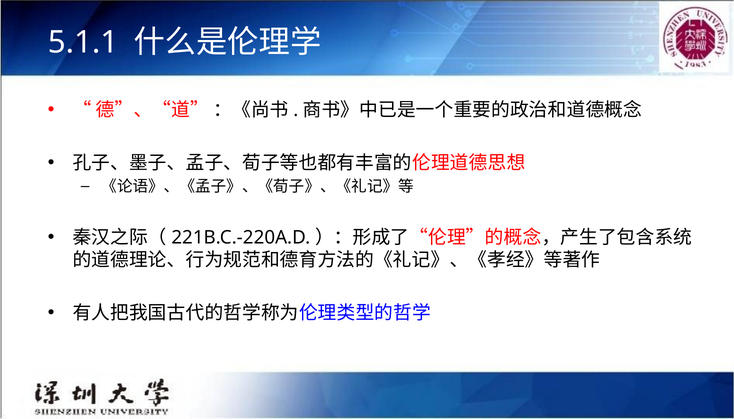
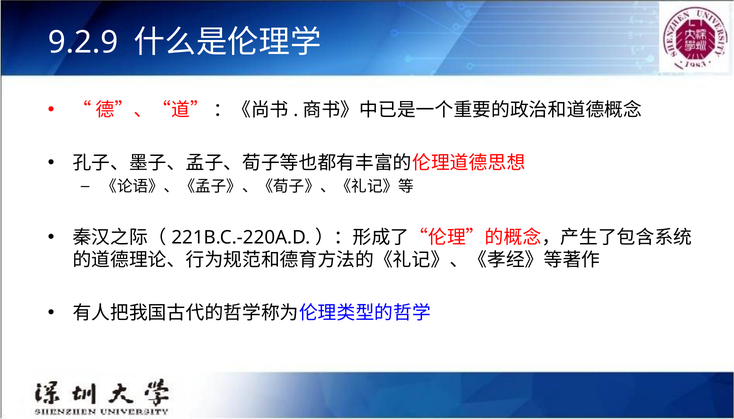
5.1.1: 5.1.1 -> 9.2.9 (83, 42)
